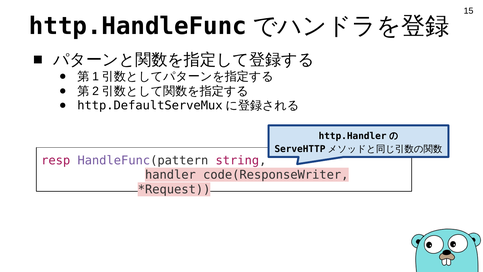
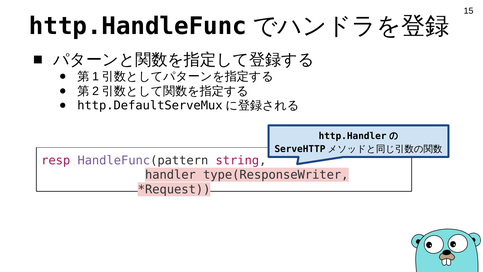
code(ResponseWriter: code(ResponseWriter -> type(ResponseWriter (276, 175)
